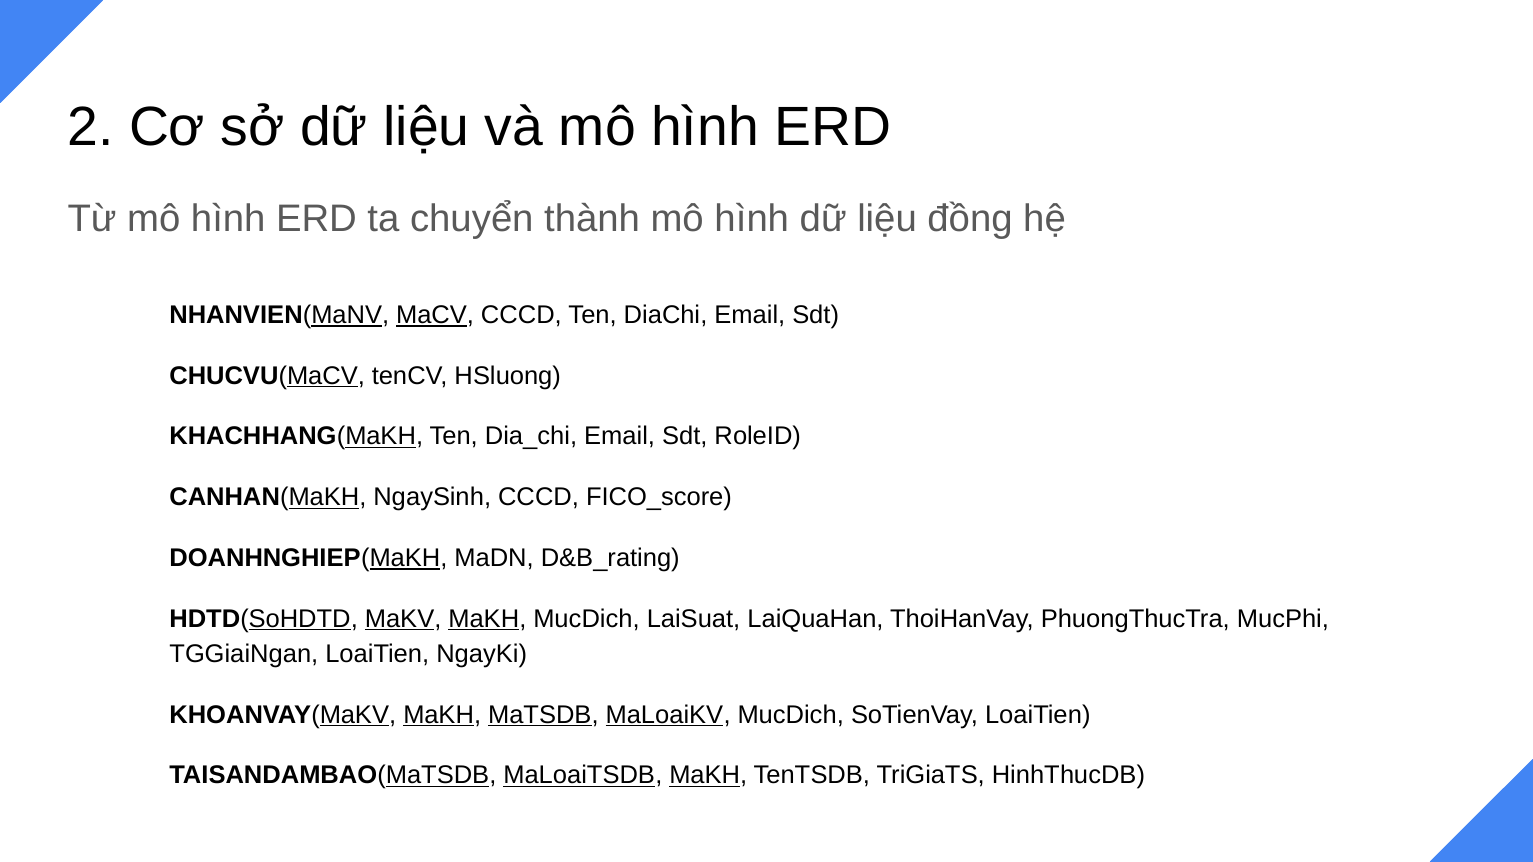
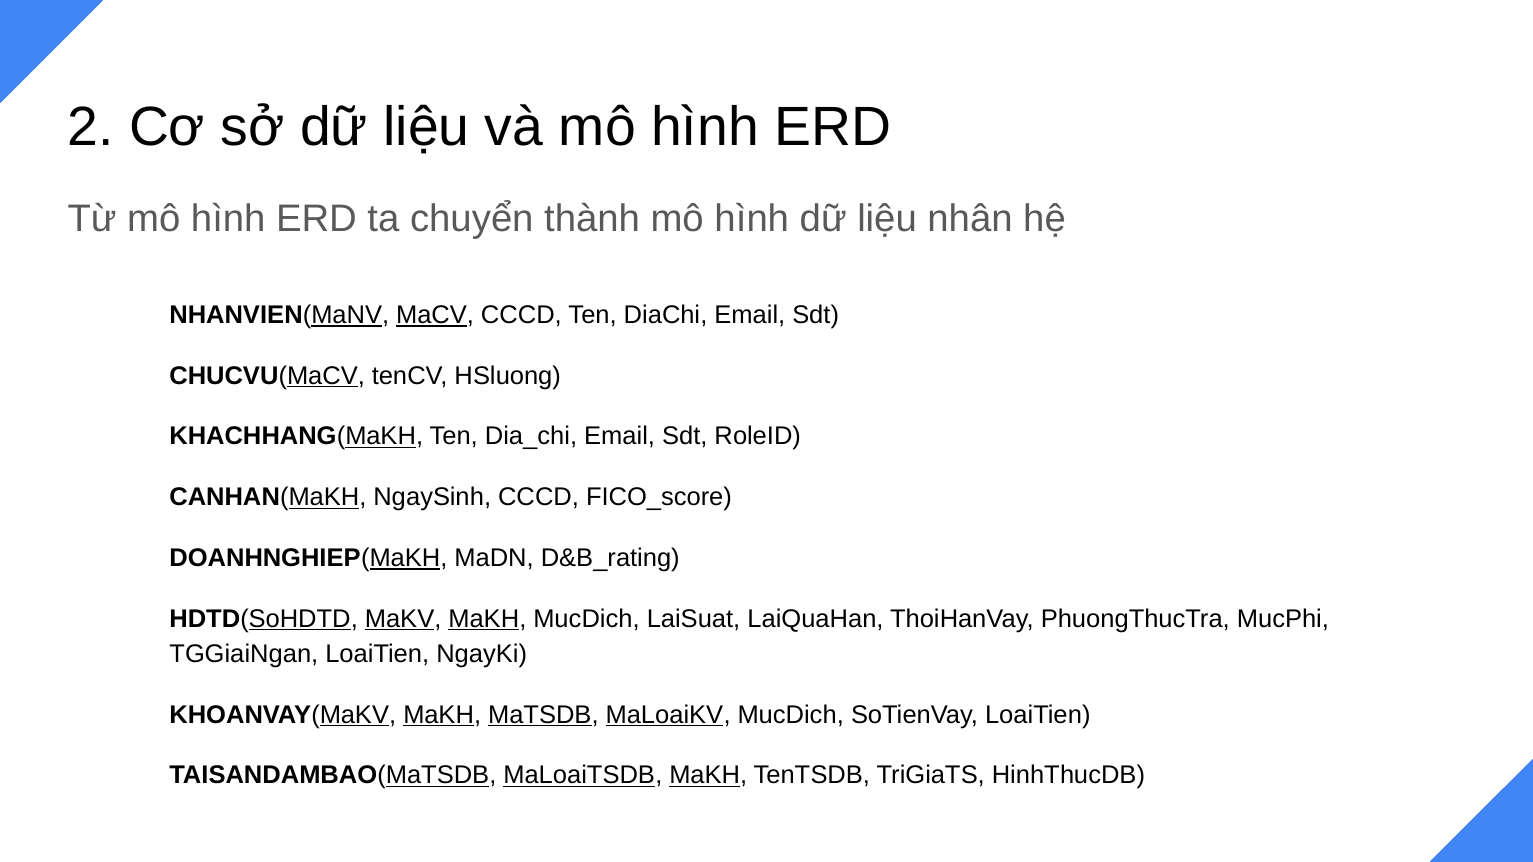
đồng: đồng -> nhân (970, 219)
